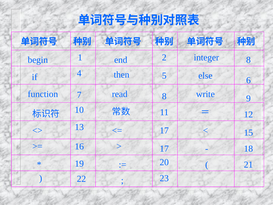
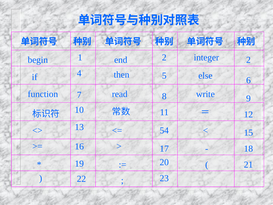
2 8: 8 -> 2 (248, 60)
13 17: 17 -> 54 (164, 130)
